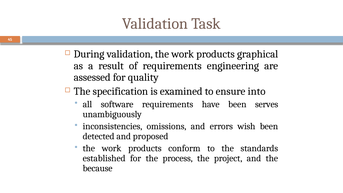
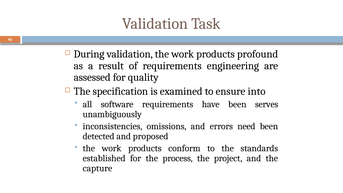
graphical: graphical -> profound (258, 54)
wish: wish -> need (246, 126)
because: because -> capture (97, 168)
